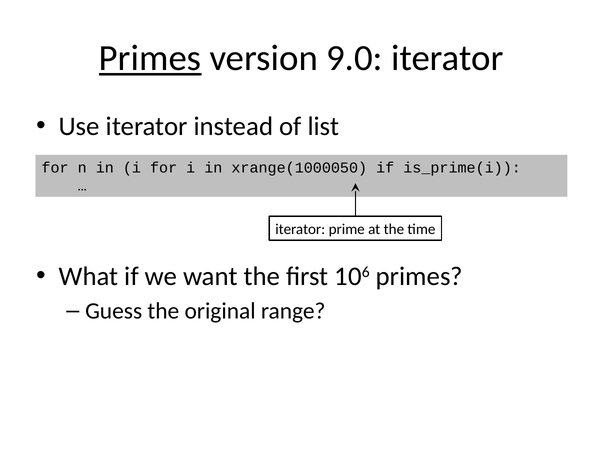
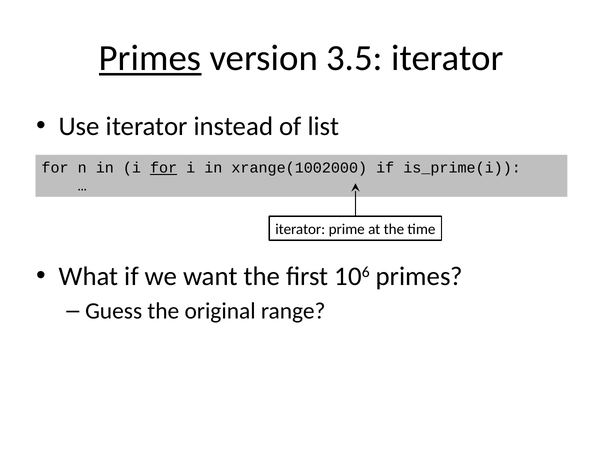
9.0: 9.0 -> 3.5 (355, 58)
for underline: none -> present (164, 168)
xrange(1000050: xrange(1000050 -> xrange(1002000 (299, 168)
